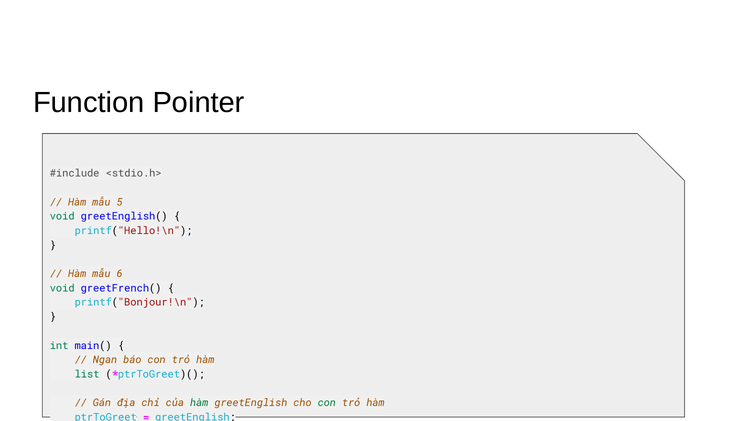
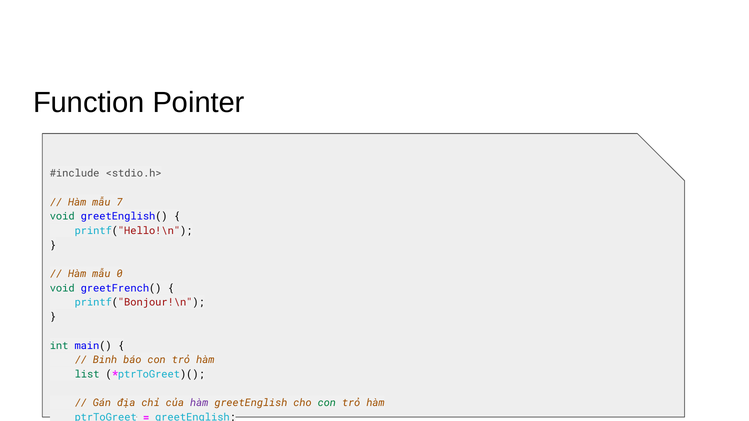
5: 5 -> 7 (120, 202)
mẫu 6: 6 -> 0 (120, 274)
Ngan: Ngan -> Binh (105, 360)
hàm colour: green -> purple (199, 403)
